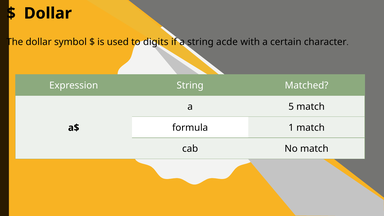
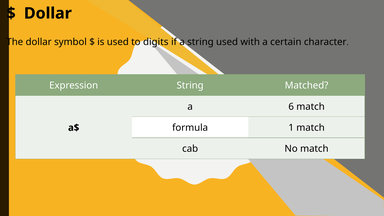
string acde: acde -> used (227, 42)
5: 5 -> 6 (291, 107)
